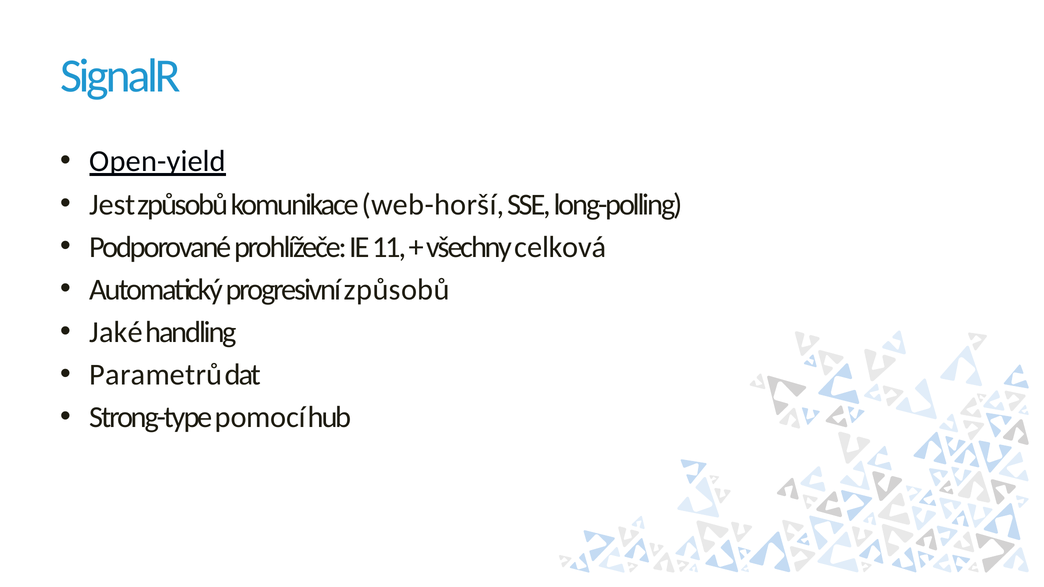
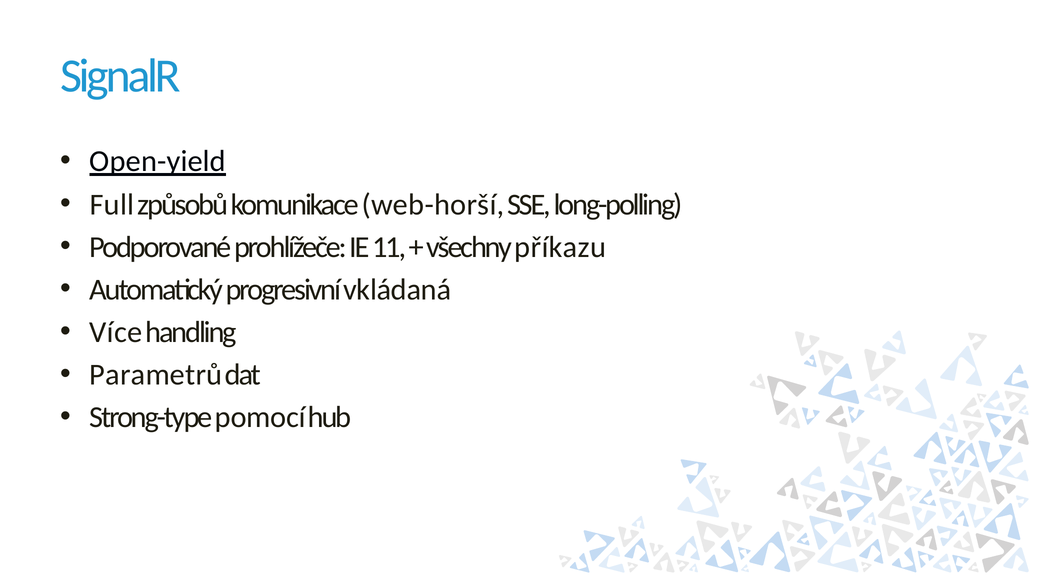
Jest: Jest -> Full (112, 205)
celková: celková -> příkazu (560, 247)
progresivní způsobů: způsobů -> vkládaná (397, 290)
Jaké: Jaké -> Více (116, 332)
